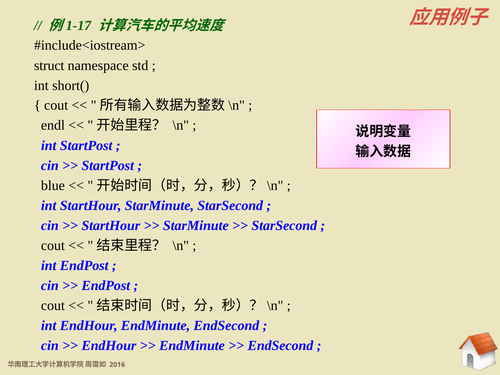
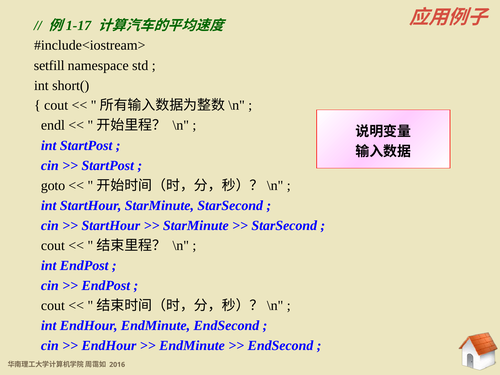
struct: struct -> setfill (49, 65)
blue: blue -> goto (53, 185)
